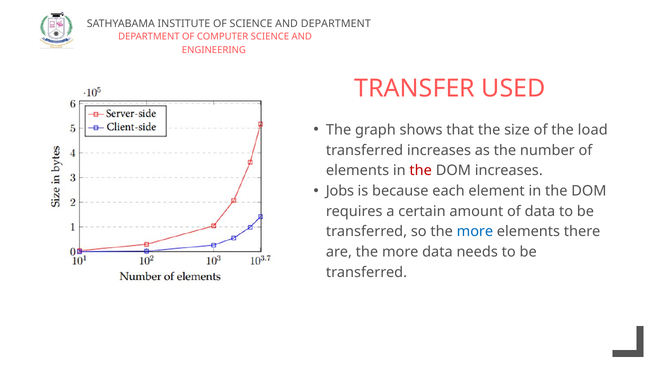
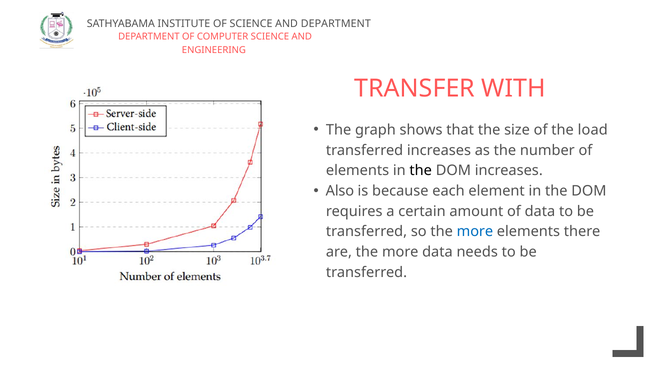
USED: USED -> WITH (513, 89)
the colour: red -> black (421, 171)
Jobs: Jobs -> Also (340, 191)
